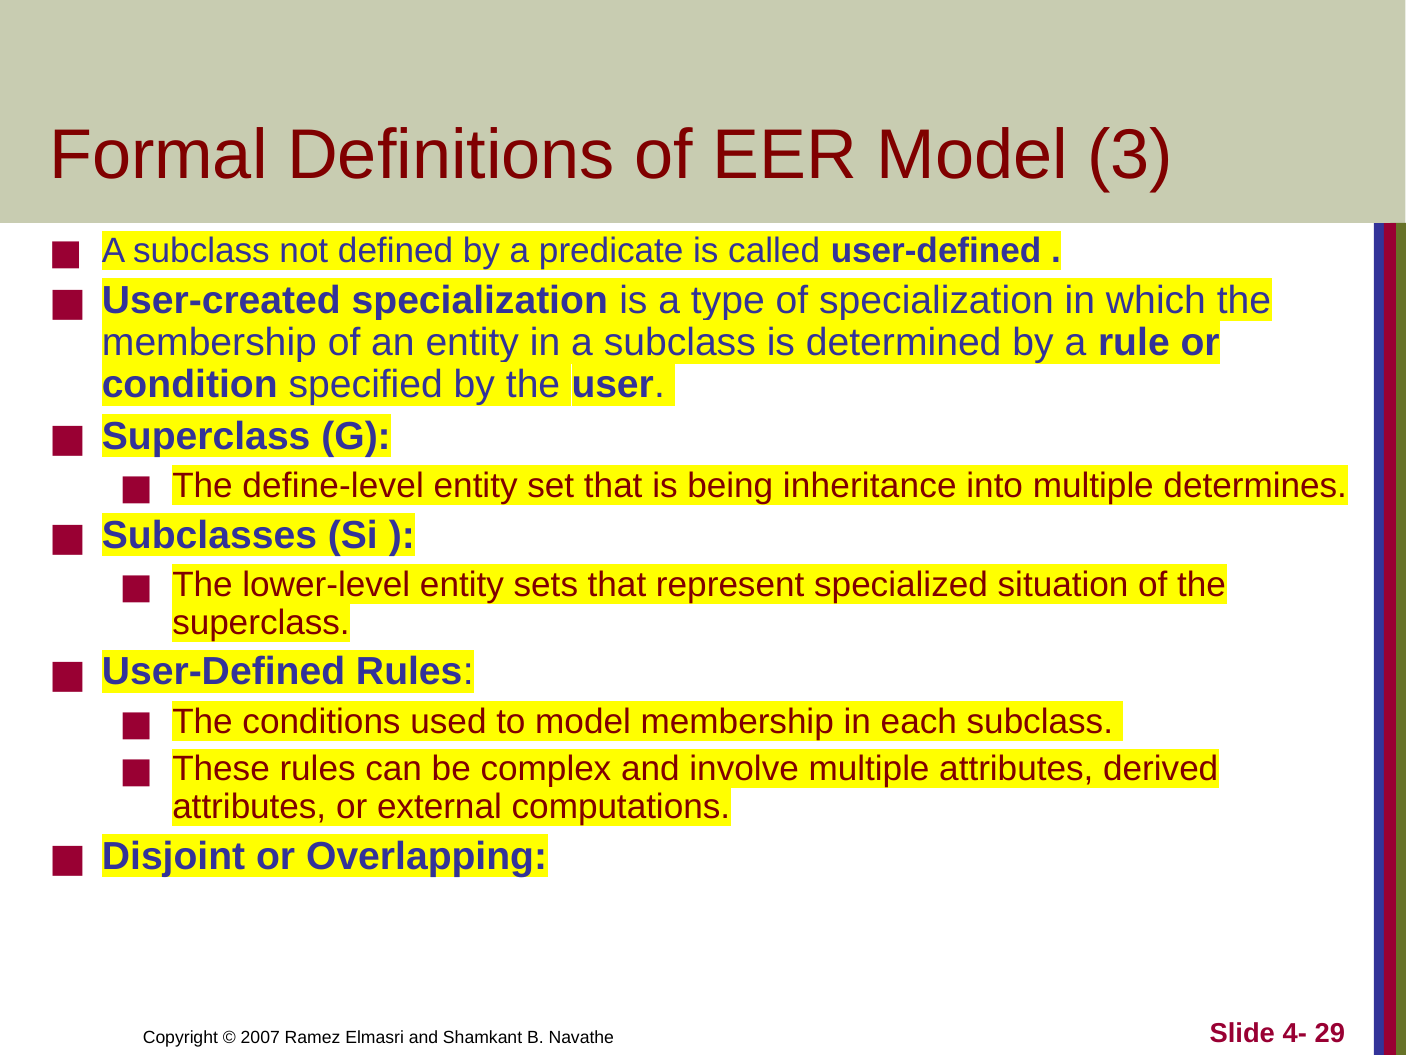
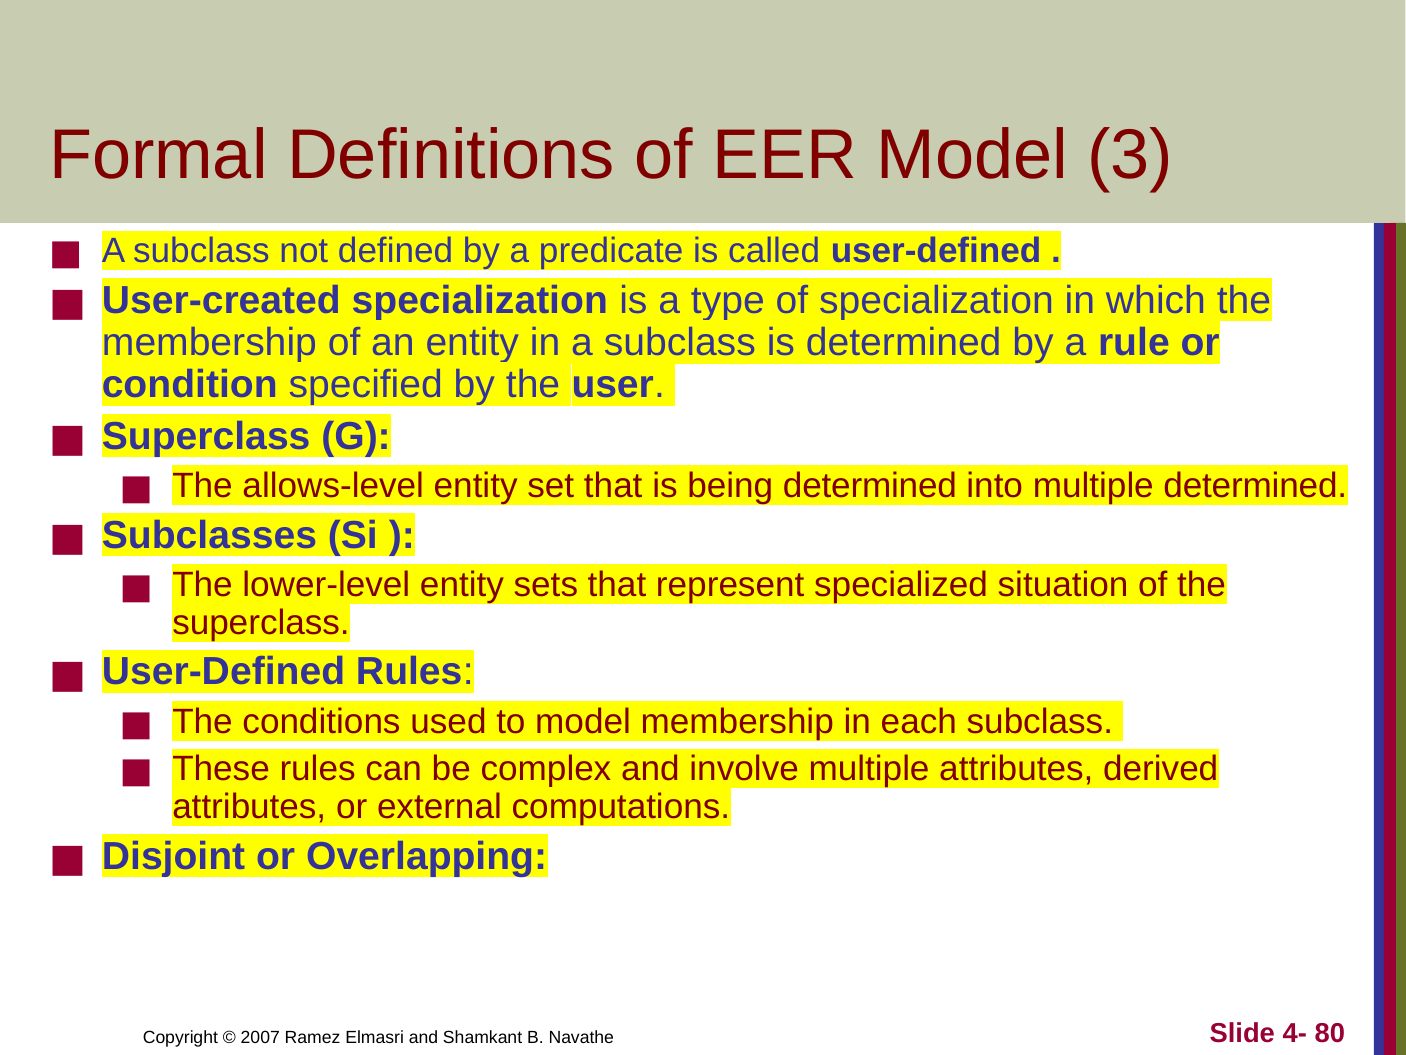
define-level: define-level -> allows-level (333, 485)
being inheritance: inheritance -> determined (870, 485)
multiple determines: determines -> determined (1255, 485)
29: 29 -> 80 (1330, 1033)
